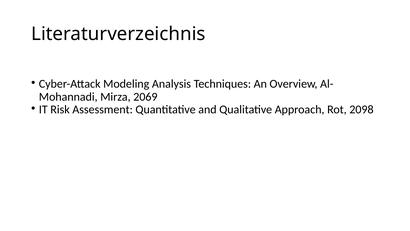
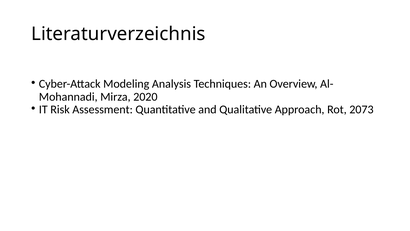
2069: 2069 -> 2020 (145, 97)
2098: 2098 -> 2073 (361, 109)
